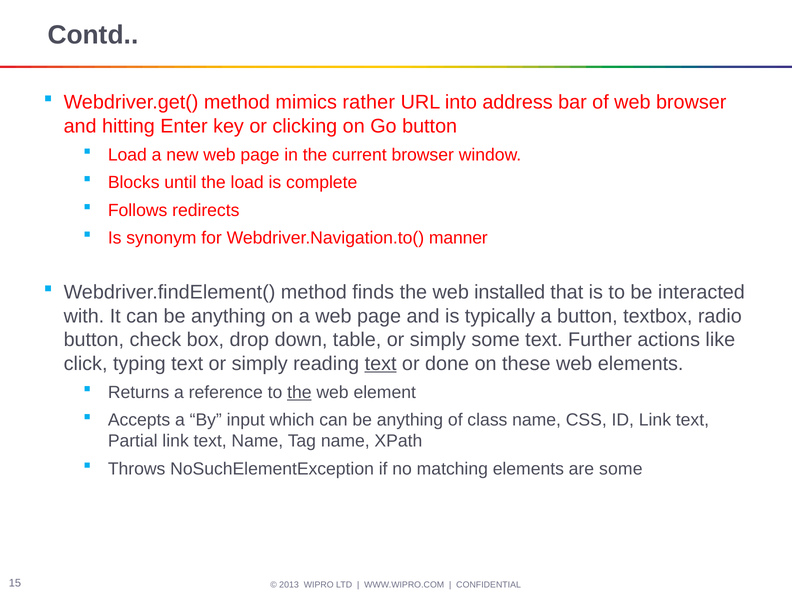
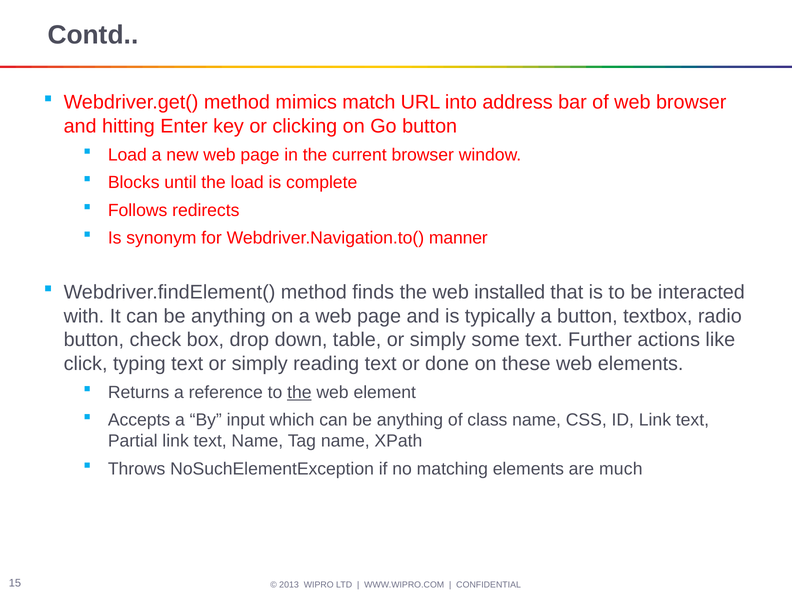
rather: rather -> match (369, 102)
text underline: present -> none (381, 364)
are some: some -> much (621, 469)
